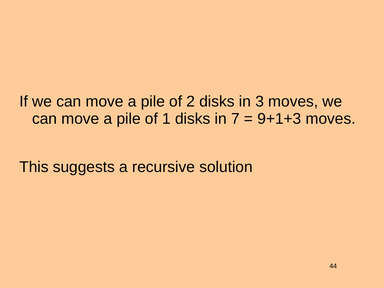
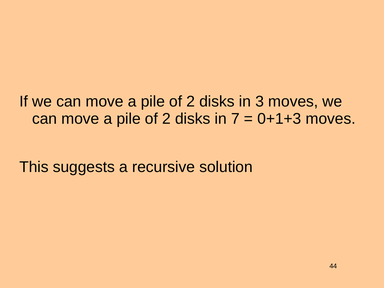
1: 1 -> 2 (167, 119)
9+1+3: 9+1+3 -> 0+1+3 (279, 119)
